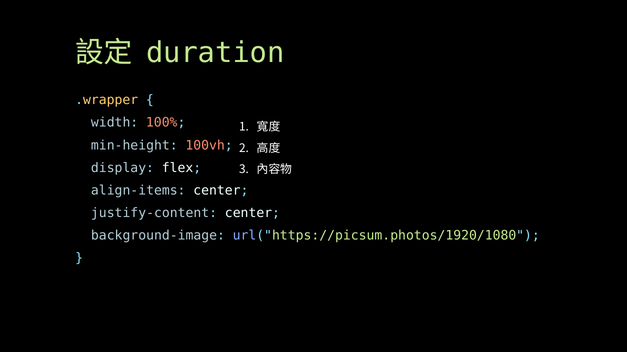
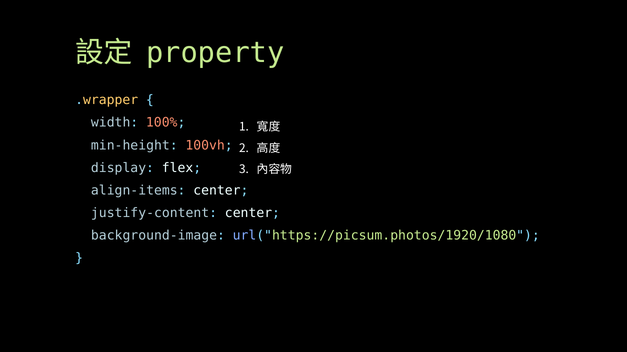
duration: duration -> property (215, 53)
